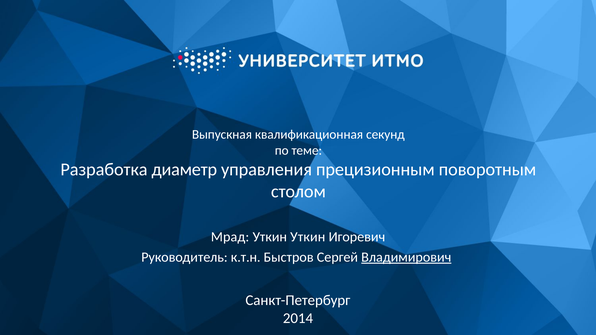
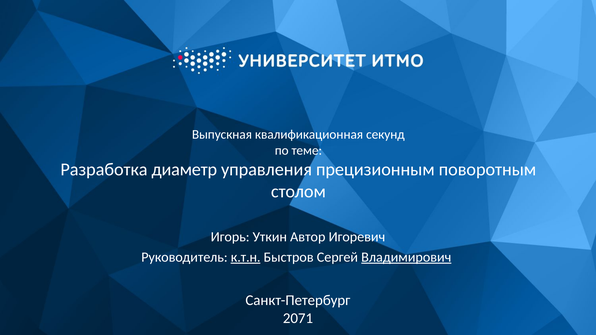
Мрад: Мрад -> Игорь (230, 237)
Уткин Уткин: Уткин -> Автор (308, 237)
к.т.н underline: none -> present (246, 257)
2014: 2014 -> 2071 (298, 318)
